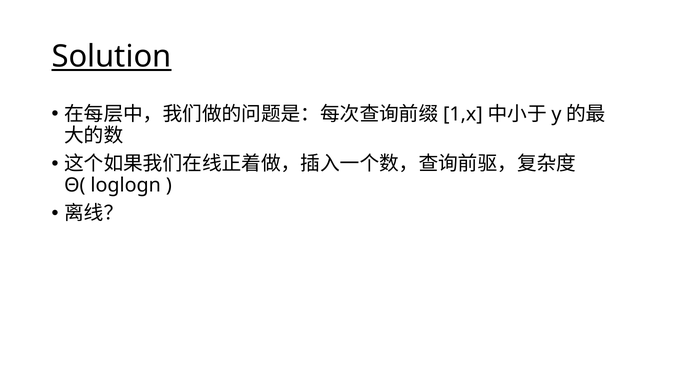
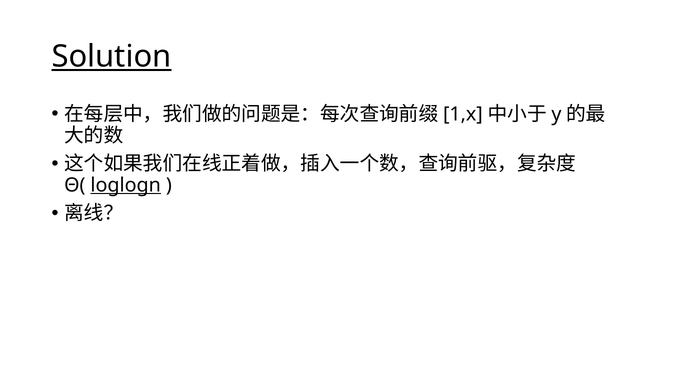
loglogn underline: none -> present (126, 185)
